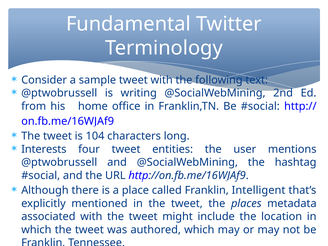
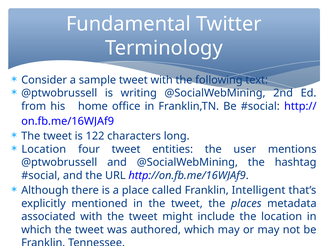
104: 104 -> 122 (95, 136)
Interests: Interests -> Location (44, 149)
